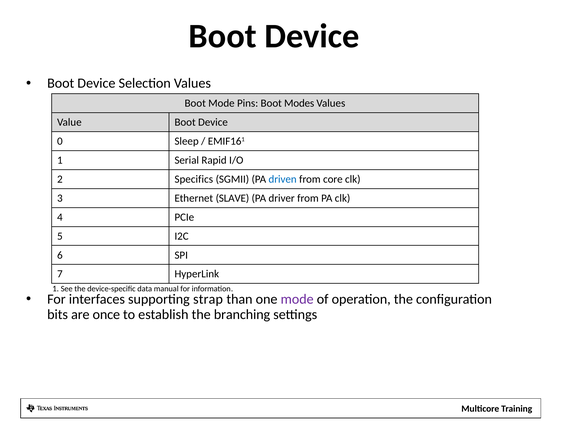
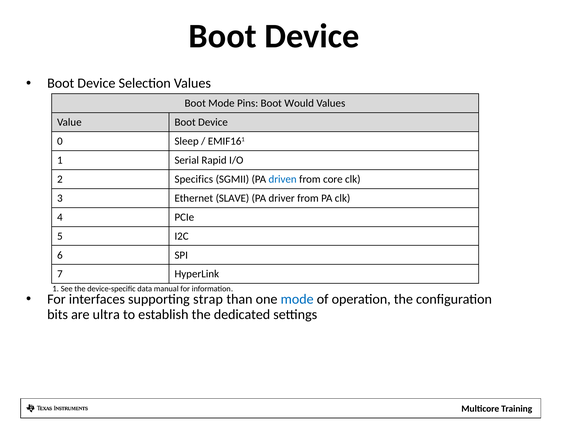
Modes: Modes -> Would (299, 103)
mode colour: purple -> blue (297, 299)
once: once -> ultra (106, 314)
branching: branching -> dedicated (242, 314)
